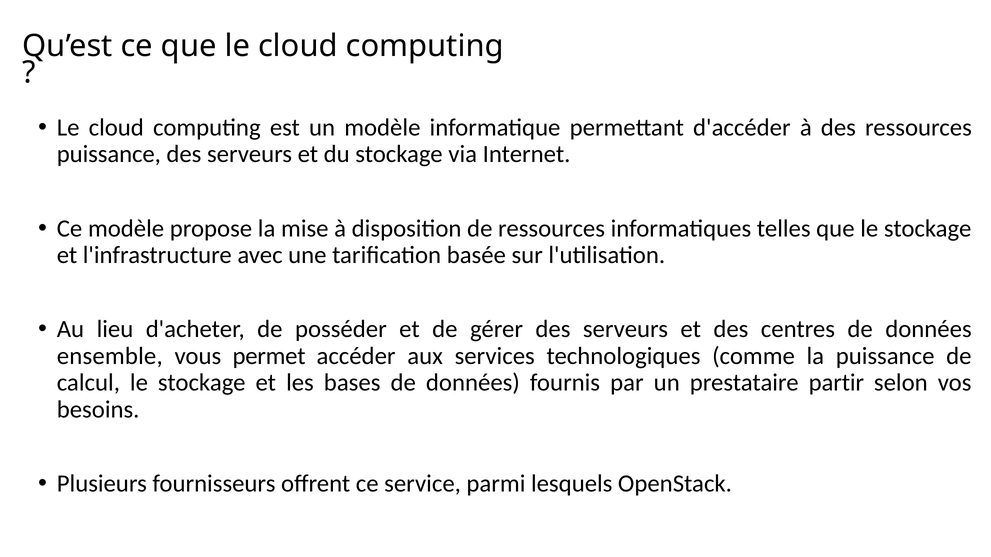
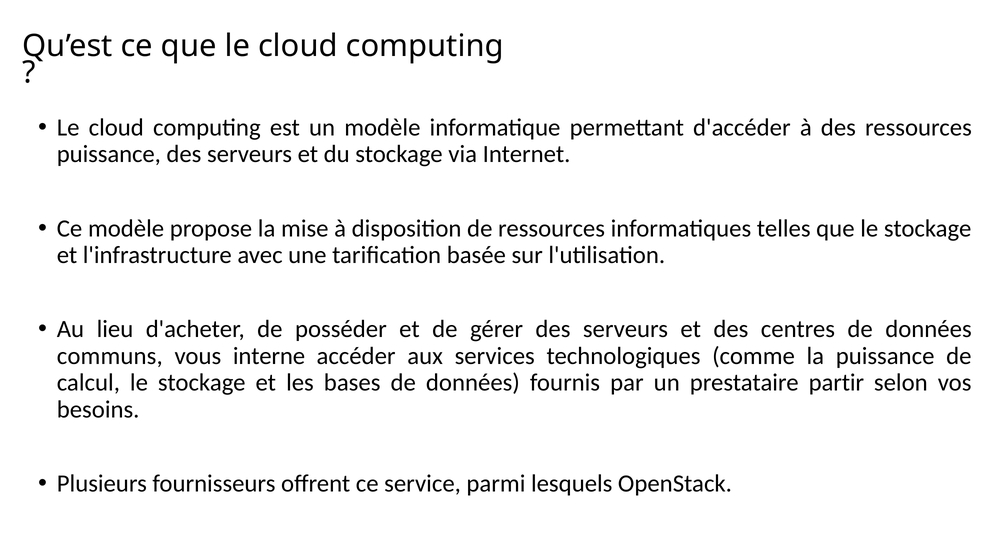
ensemble: ensemble -> communs (110, 356)
permet: permet -> interne (269, 356)
